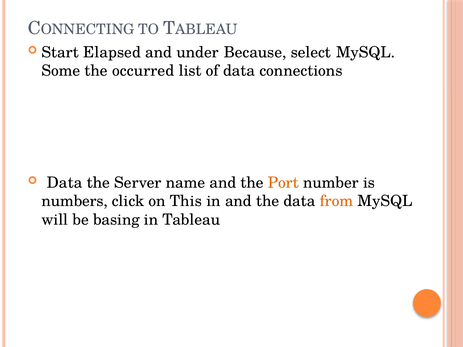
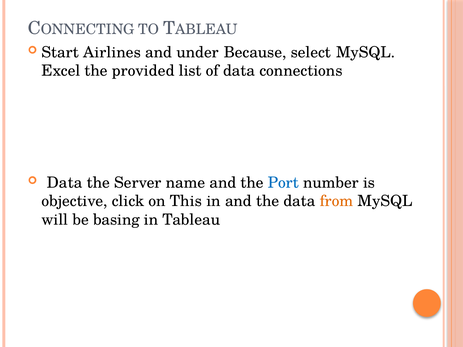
Elapsed: Elapsed -> Airlines (112, 52)
Some: Some -> Excel (61, 71)
occurred: occurred -> provided (143, 71)
Port colour: orange -> blue (283, 183)
numbers: numbers -> objective (75, 201)
